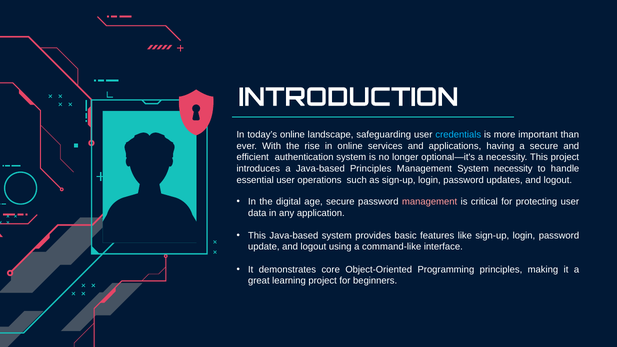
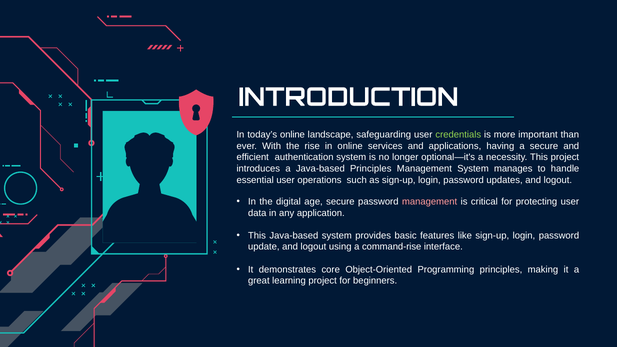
credentials colour: light blue -> light green (458, 135)
System necessity: necessity -> manages (513, 169)
command-like: command-like -> command-rise (392, 247)
